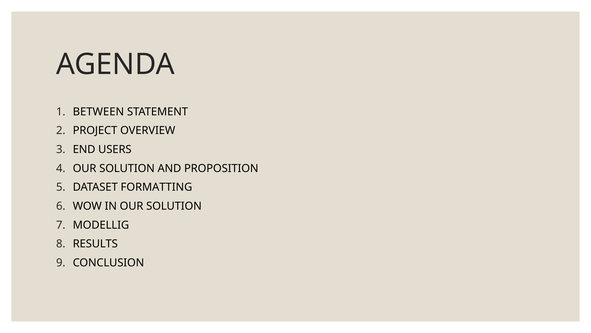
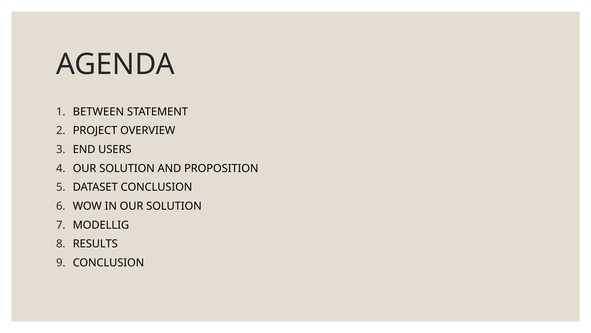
DATASET FORMATTING: FORMATTING -> CONCLUSION (156, 187)
